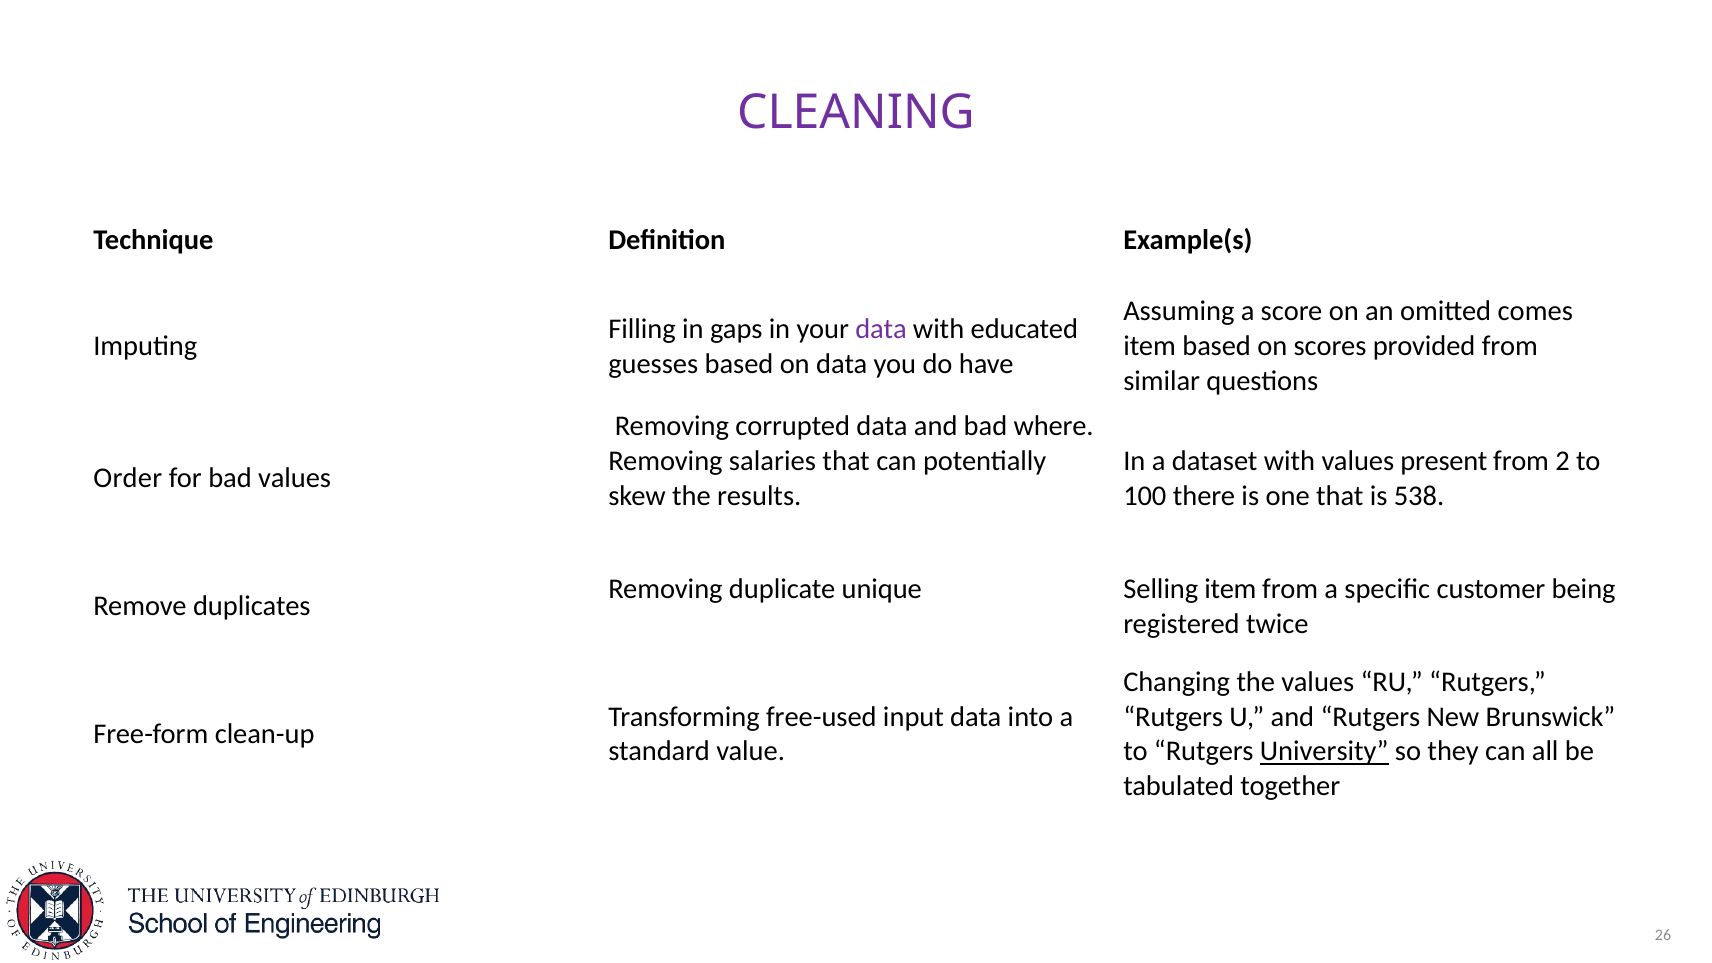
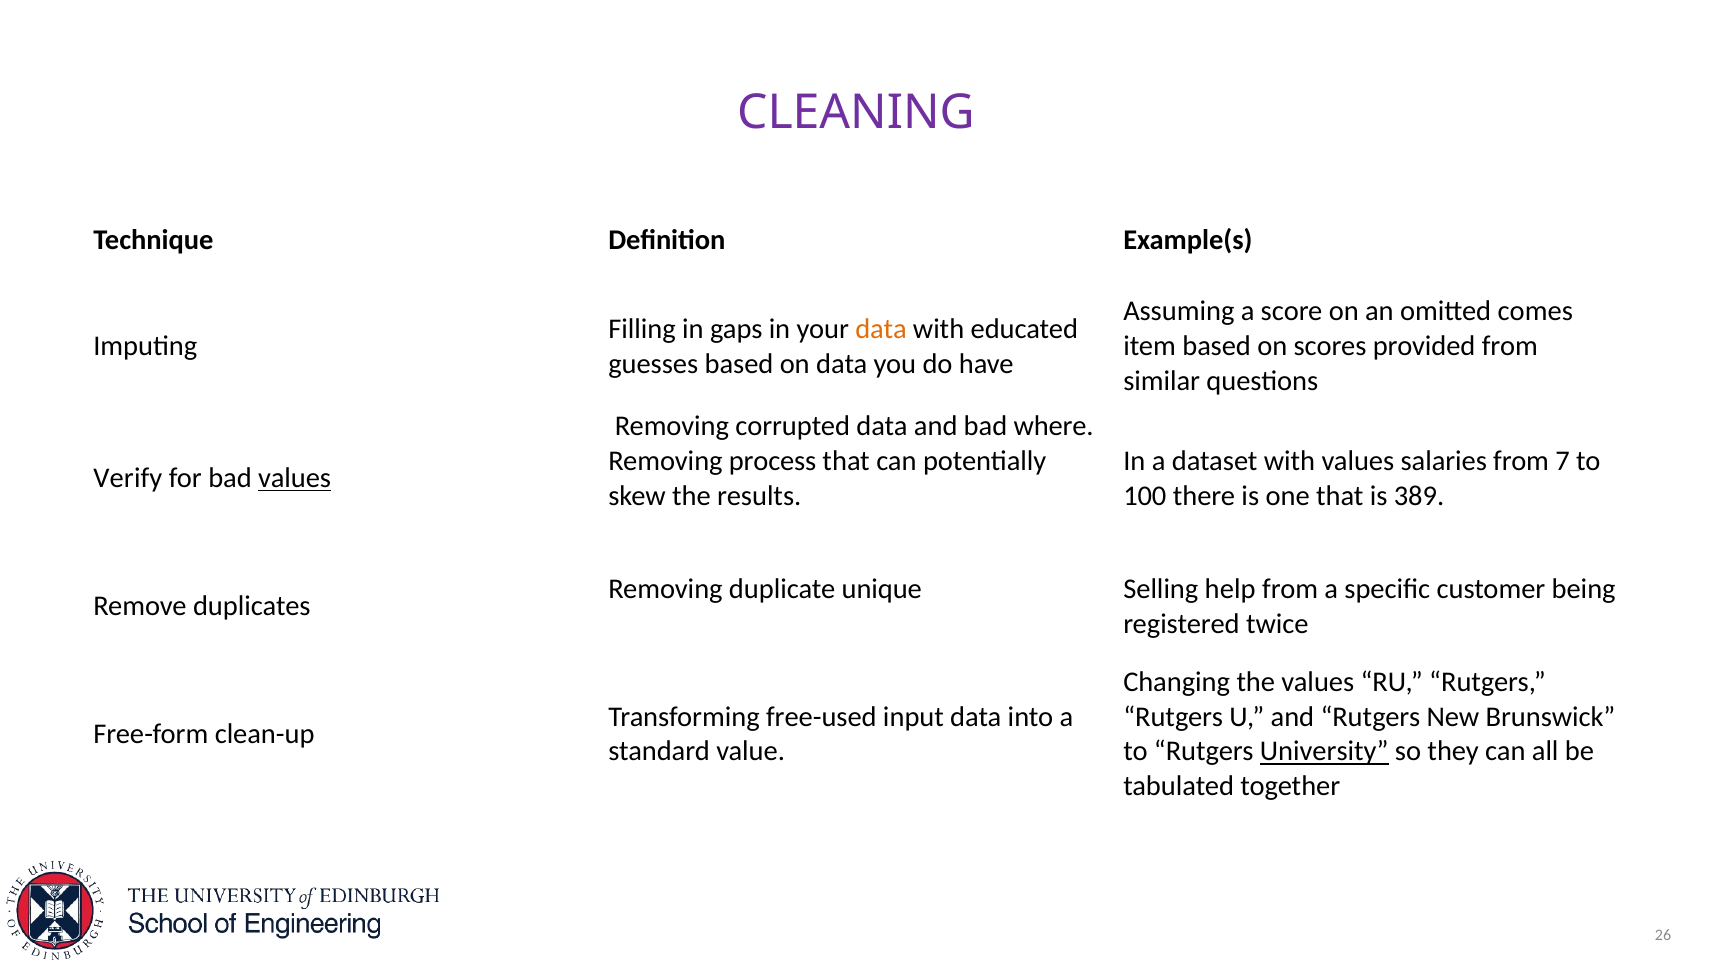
data colour: purple -> orange (881, 329)
salaries: salaries -> process (773, 461)
present: present -> salaries (1444, 461)
2: 2 -> 7 (1563, 461)
Order: Order -> Verify (128, 478)
values underline: none -> present (295, 478)
538: 538 -> 389 (1419, 496)
Selling item: item -> help (1230, 589)
